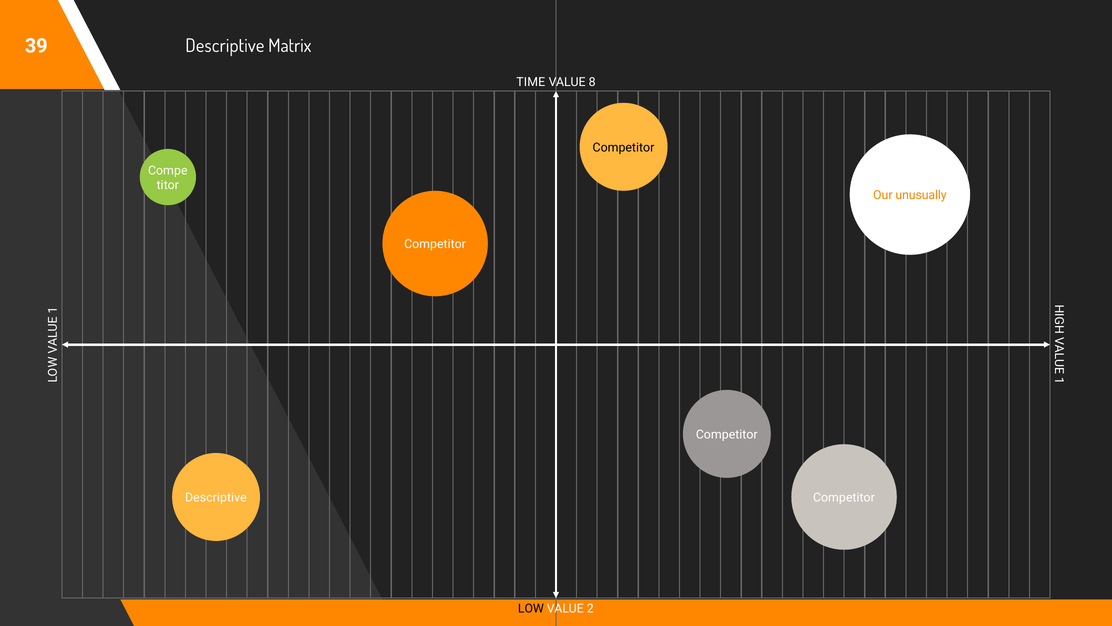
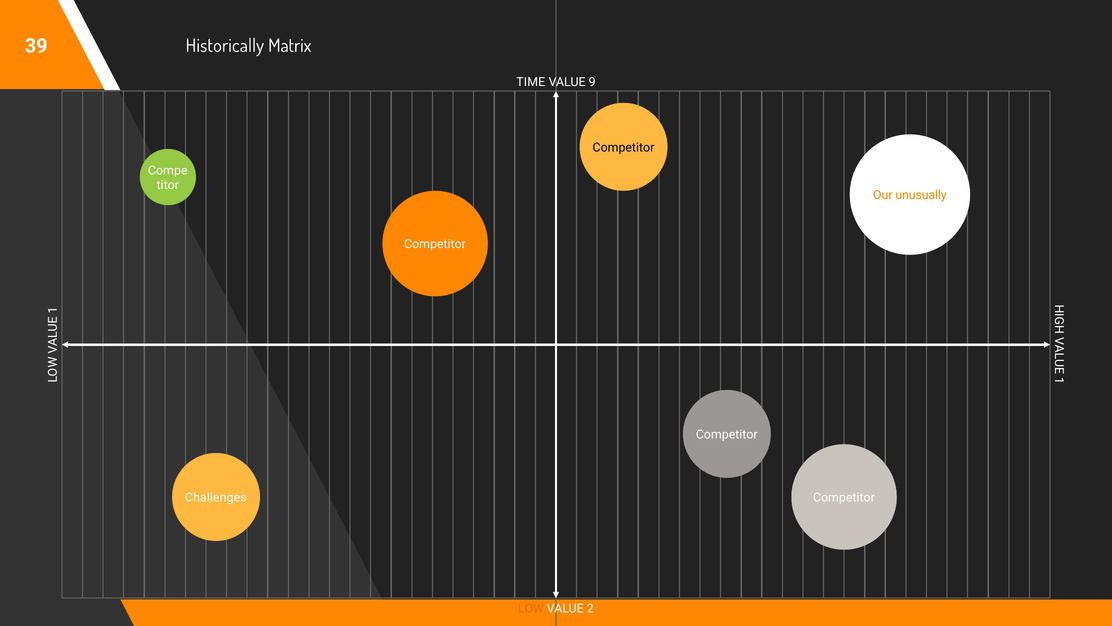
39 Descriptive: Descriptive -> Historically (225, 46)
8: 8 -> 9 (592, 82)
Descriptive: Descriptive -> Challenges (216, 497)
LOW colour: black -> orange (531, 608)
